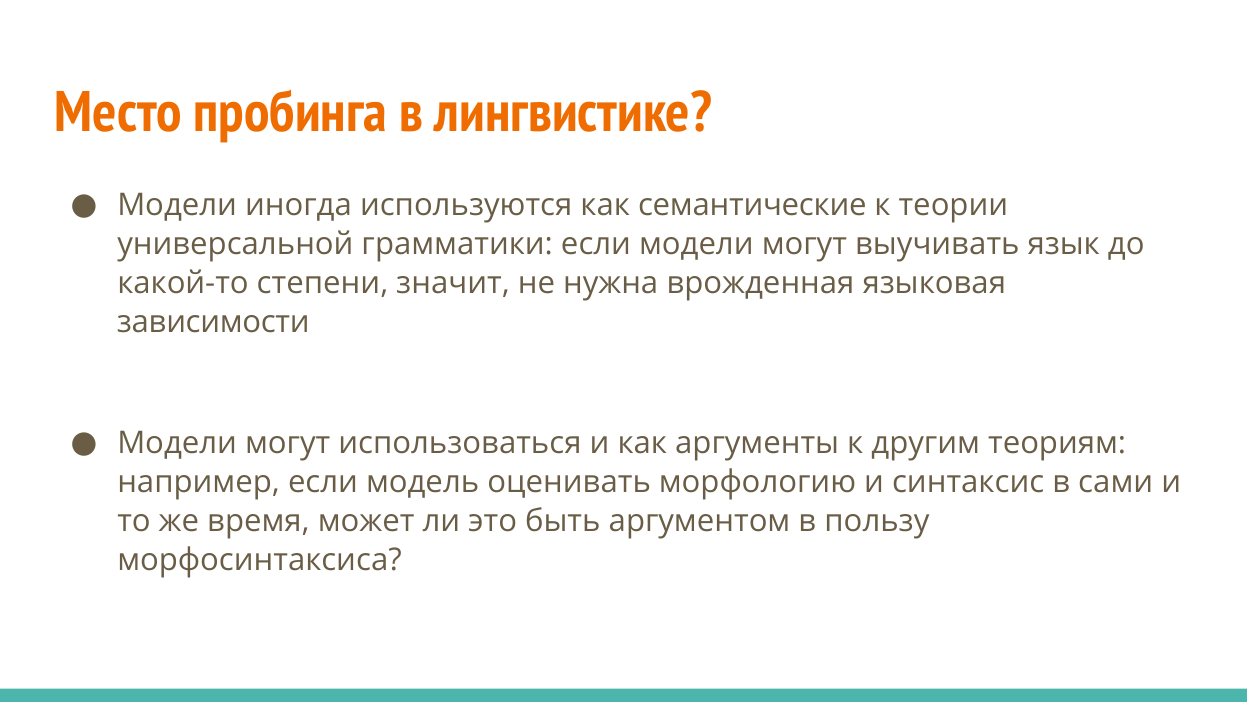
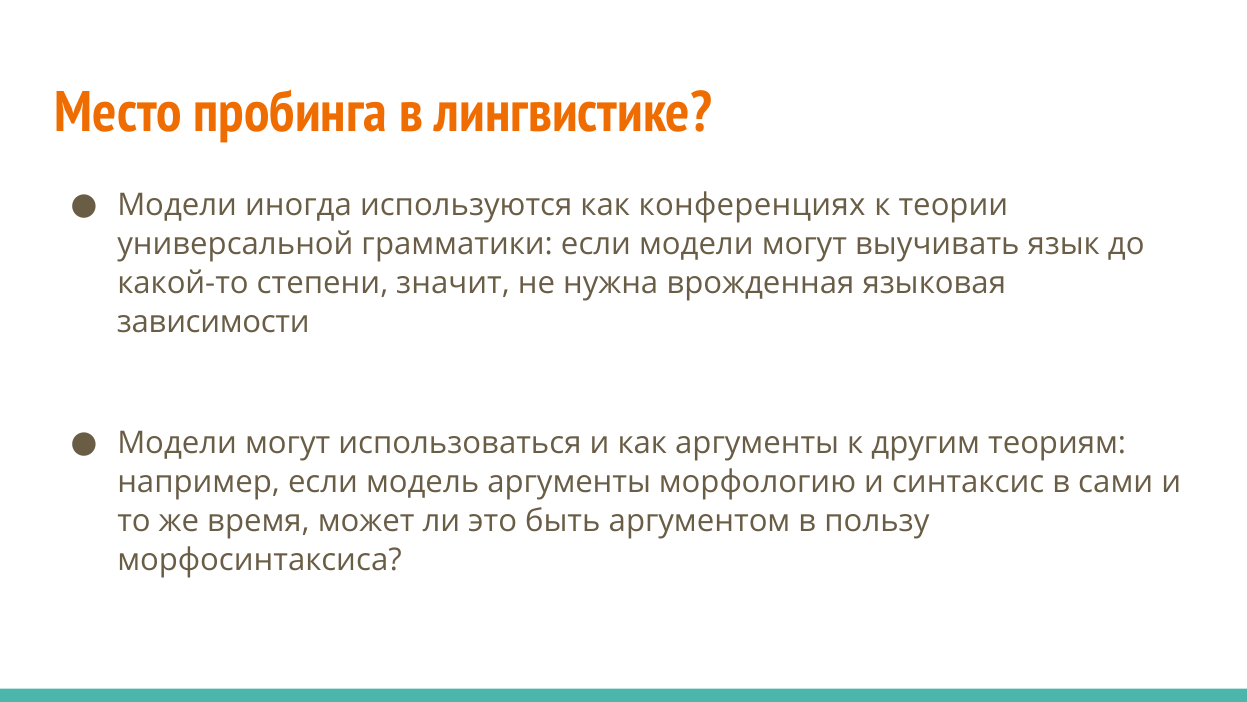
семантические: семантические -> конференциях (752, 205)
модель оценивать: оценивать -> аргументы (569, 482)
